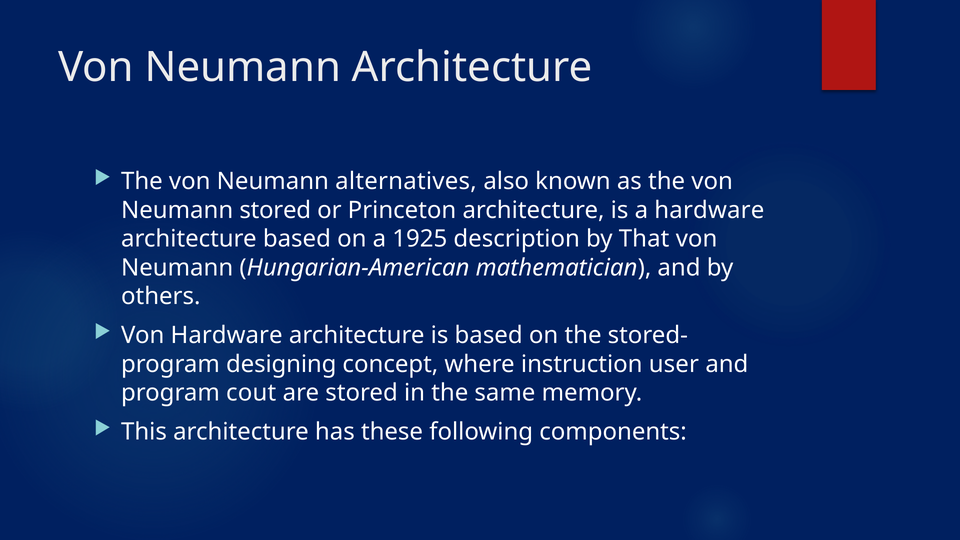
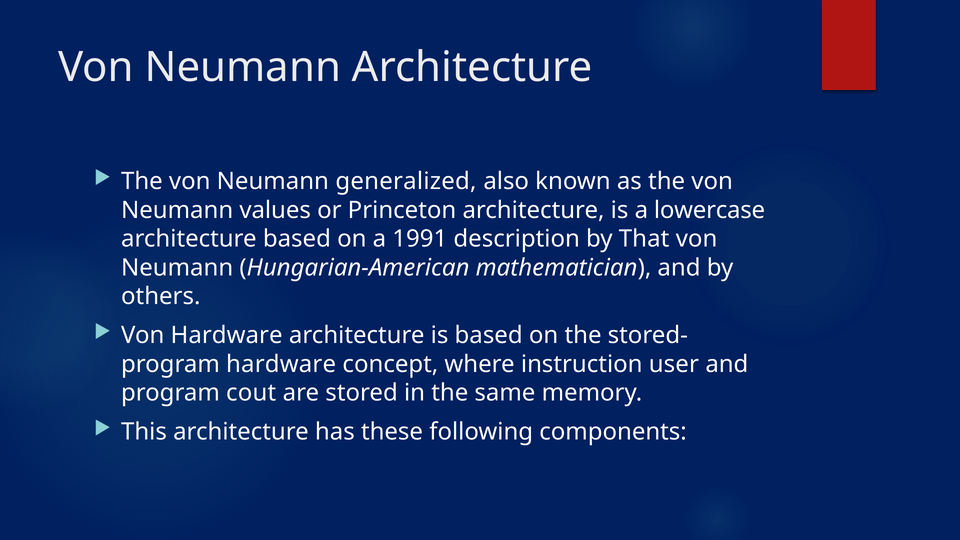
alternatives: alternatives -> generalized (406, 181)
Neumann stored: stored -> values (275, 210)
a hardware: hardware -> lowercase (710, 210)
1925: 1925 -> 1991 (420, 239)
program designing: designing -> hardware (281, 364)
